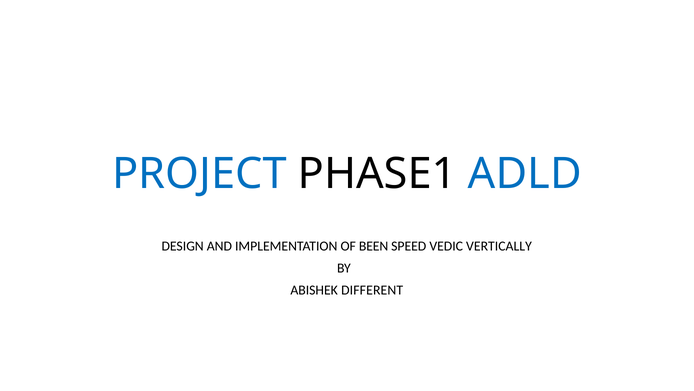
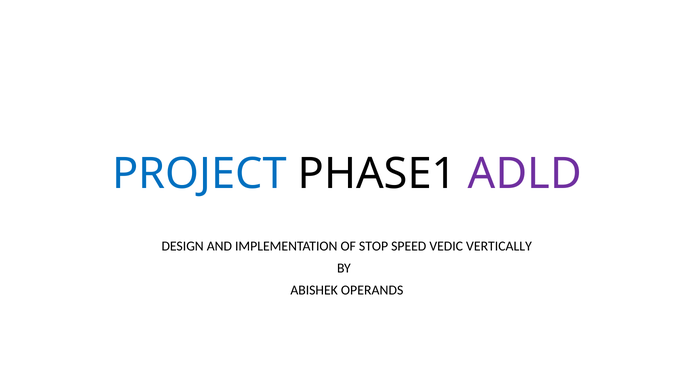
ADLD colour: blue -> purple (525, 173)
BEEN: BEEN -> STOP (374, 246)
DIFFERENT: DIFFERENT -> OPERANDS (372, 290)
